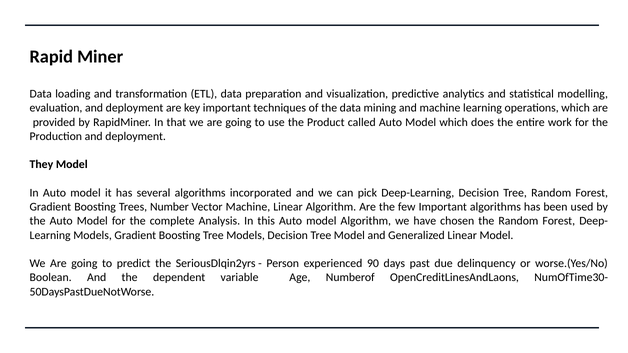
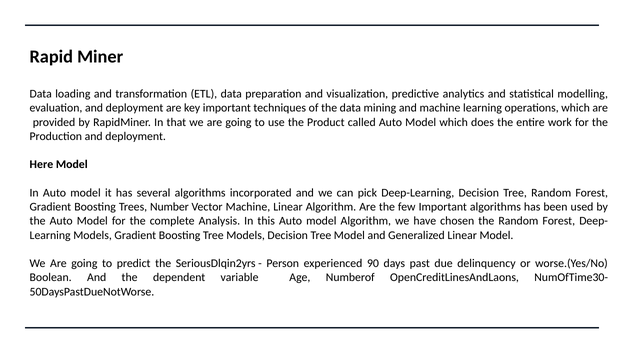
They: They -> Here (41, 165)
